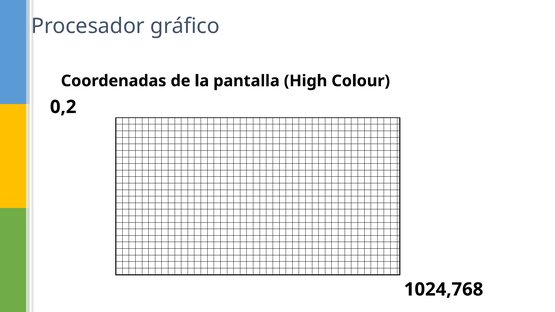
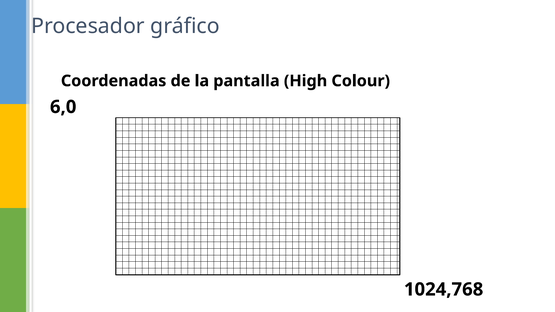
0,2: 0,2 -> 6,0 (63, 107)
